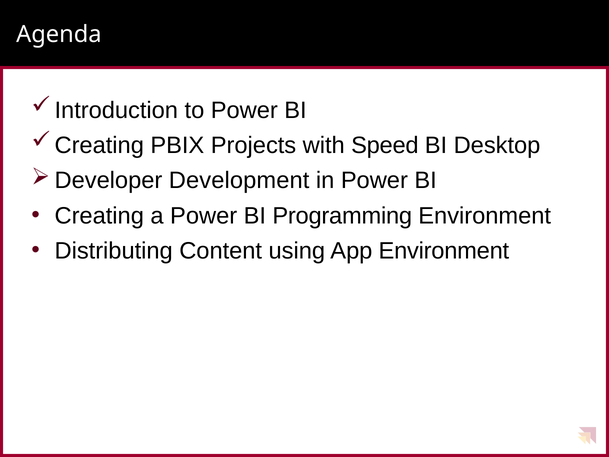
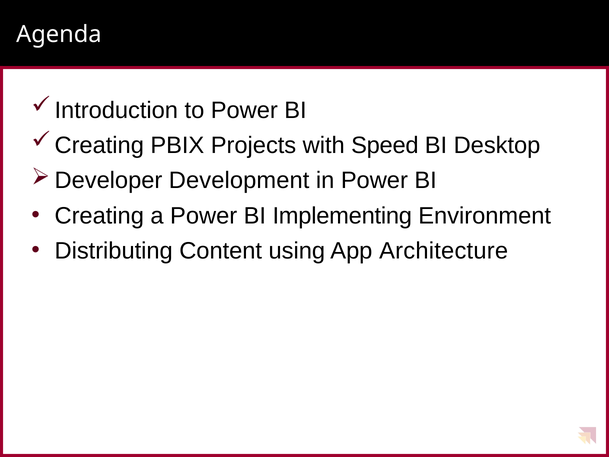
Programming: Programming -> Implementing (342, 216)
App Environment: Environment -> Architecture (444, 251)
